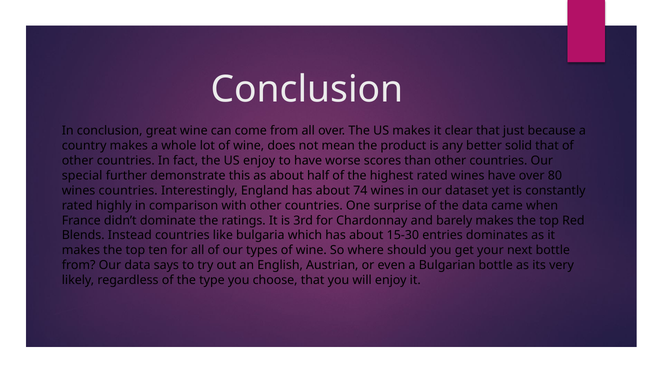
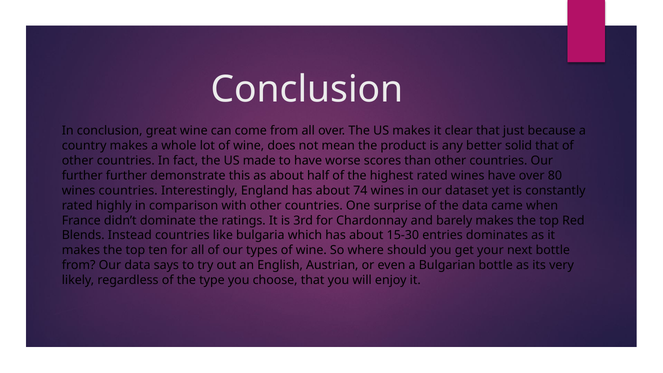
US enjoy: enjoy -> made (259, 161)
special: special -> further (82, 176)
